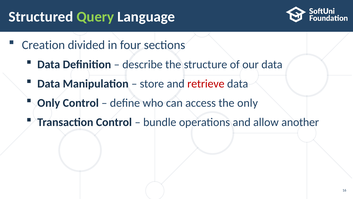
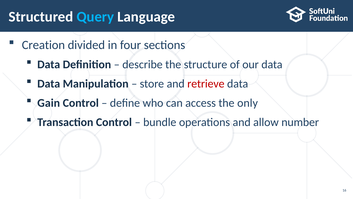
Query colour: light green -> light blue (95, 17)
Only: Only -> Gain (49, 103)
another: another -> number (300, 122)
